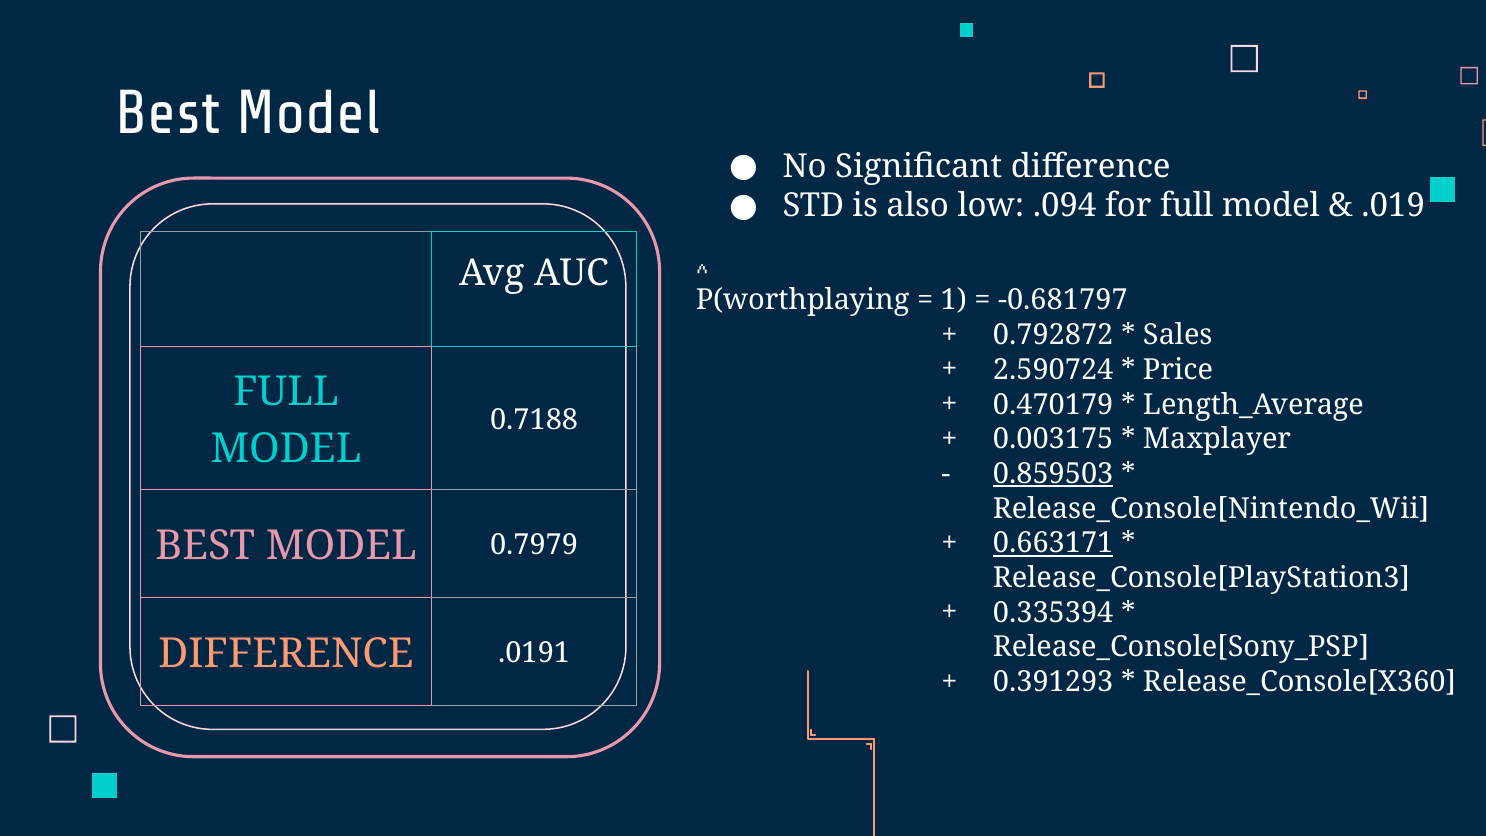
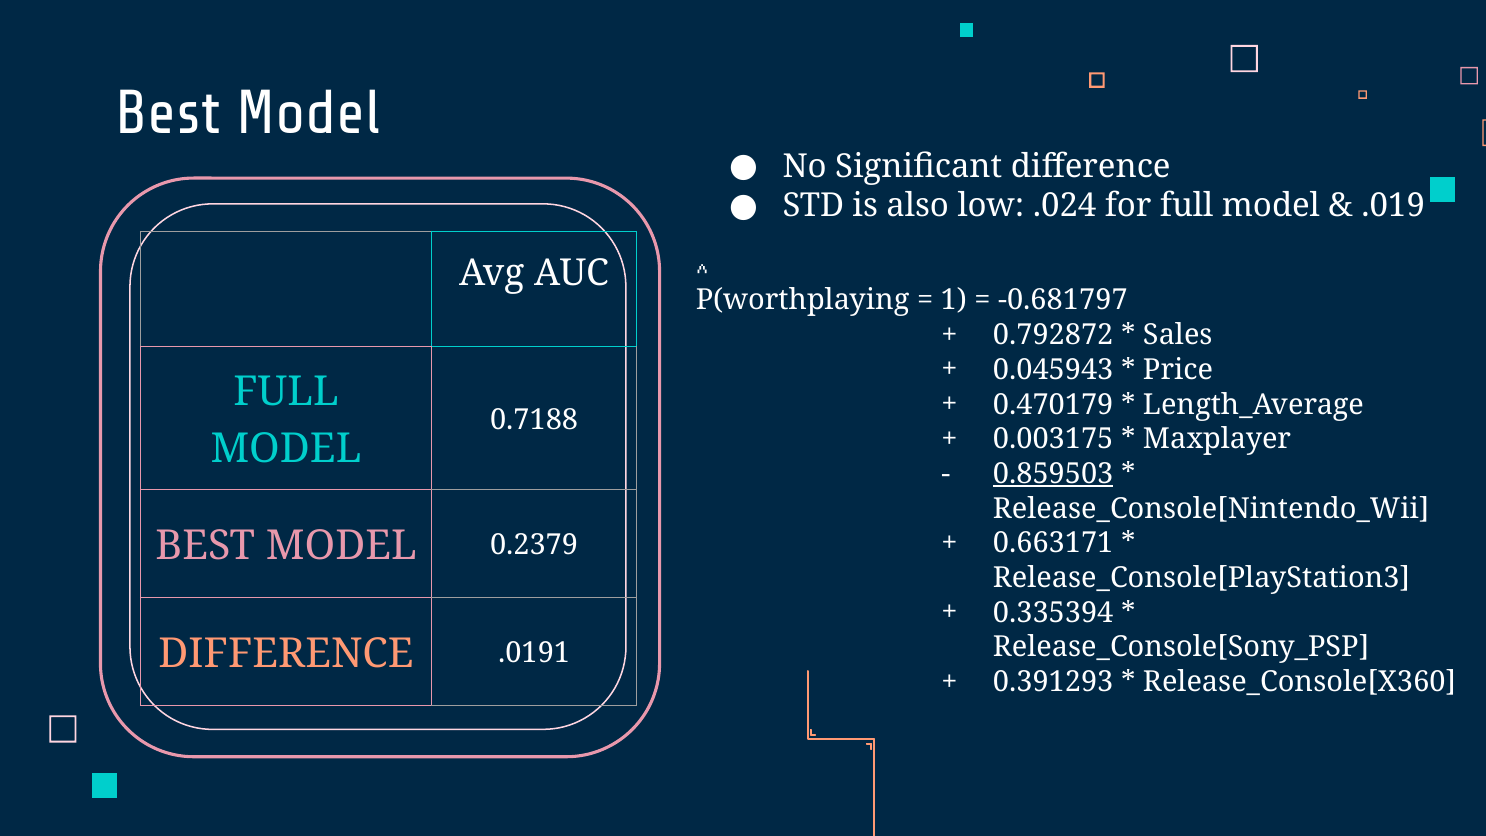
.094: .094 -> .024 (1065, 206)
2.590724: 2.590724 -> 0.045943 (1053, 370)
0.7979: 0.7979 -> 0.2379 (534, 545)
0.663171 underline: present -> none (1053, 543)
